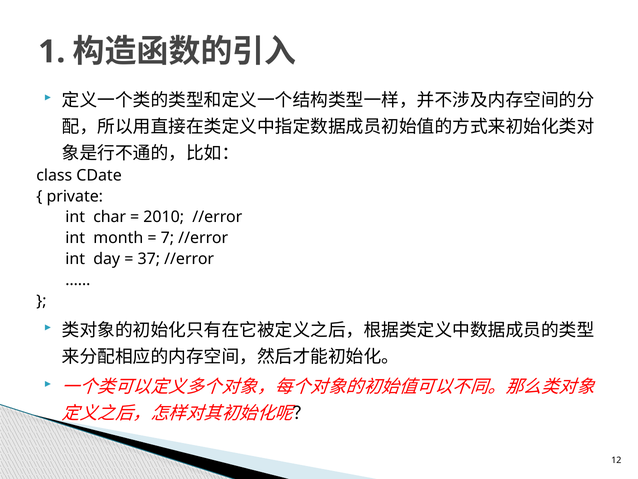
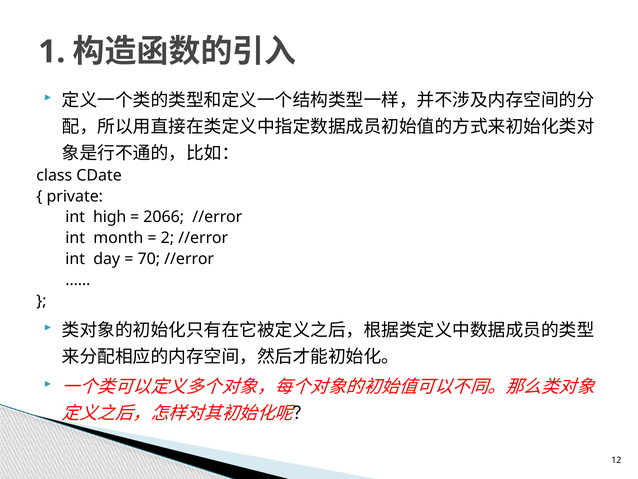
char: char -> high (110, 217)
2010: 2010 -> 2066 (164, 217)
7: 7 -> 2 (167, 238)
37: 37 -> 70 (149, 259)
